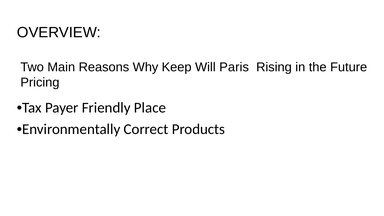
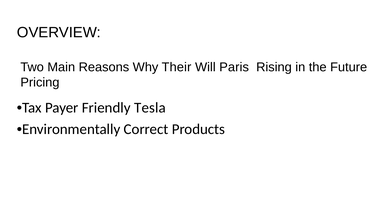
Keep: Keep -> Their (177, 67)
Place: Place -> Tesla (150, 108)
